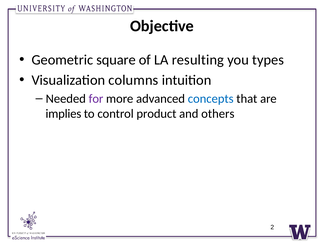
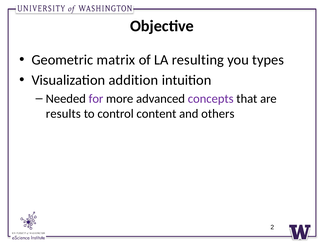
square: square -> matrix (116, 60)
columns: columns -> addition (133, 80)
concepts colour: blue -> purple (211, 99)
implies: implies -> results (63, 114)
product: product -> content (156, 114)
